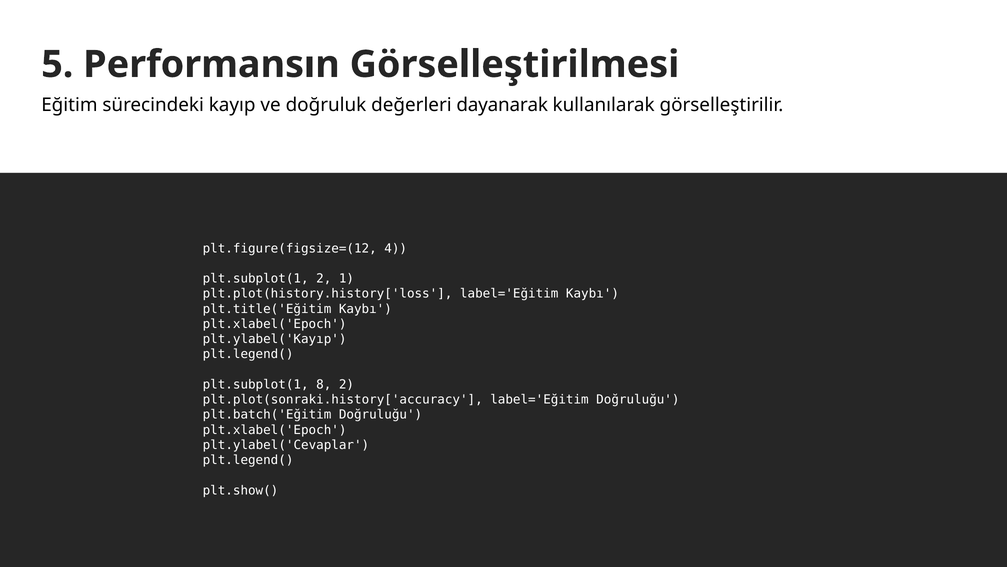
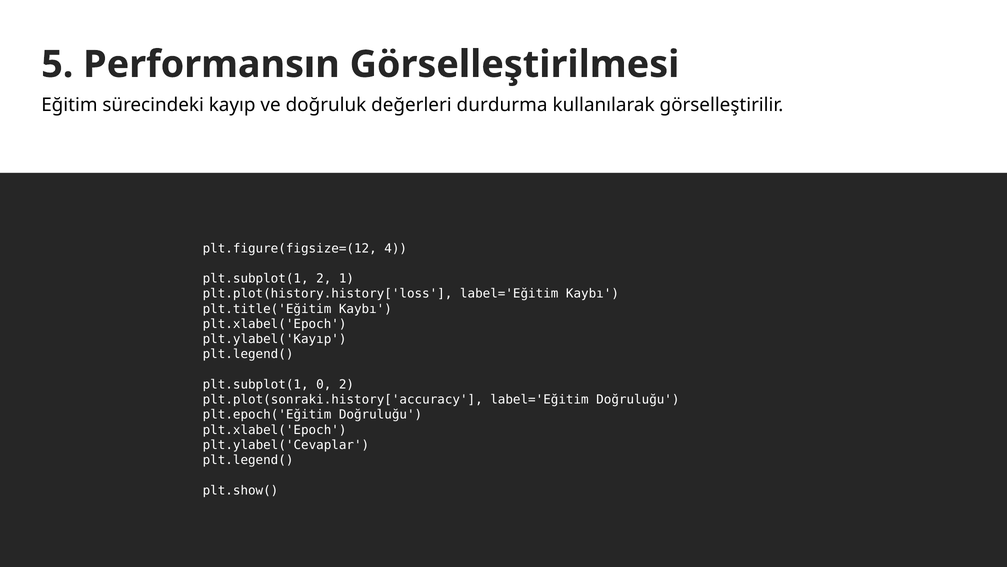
dayanarak: dayanarak -> durdurma (502, 105)
8: 8 -> 0 (324, 384)
plt.batch('Eğitim: plt.batch('Eğitim -> plt.epoch('Eğitim (267, 414)
